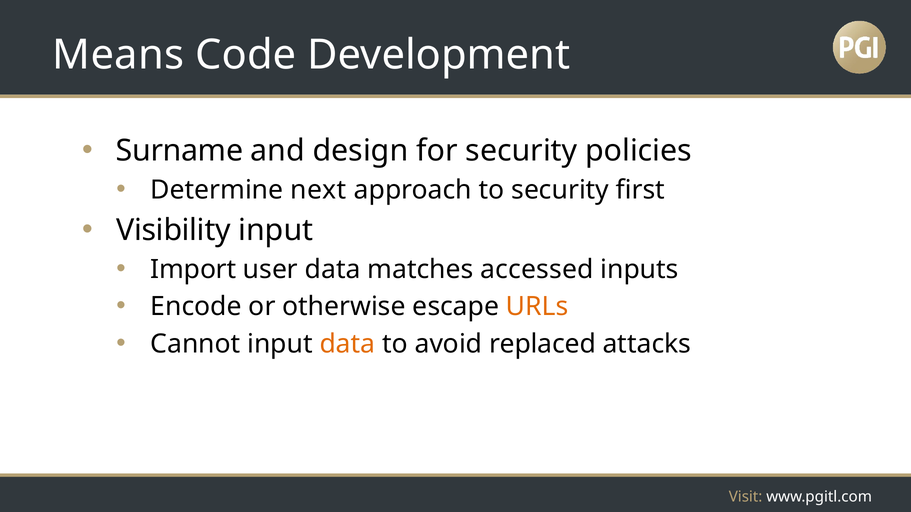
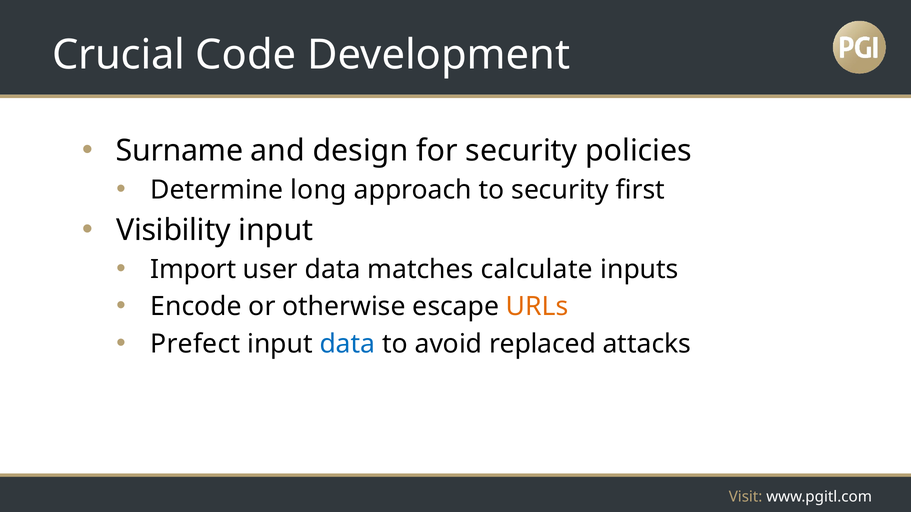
Means: Means -> Crucial (119, 55)
next: next -> long (318, 190)
accessed: accessed -> calculate (537, 270)
Cannot: Cannot -> Prefect (195, 344)
data colour: orange -> blue (347, 344)
